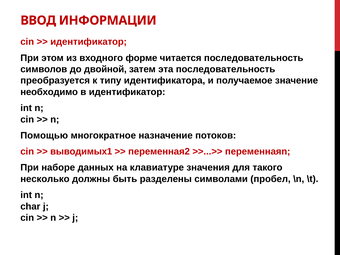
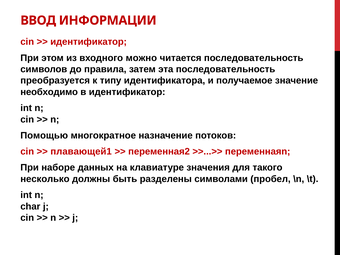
форме: форме -> можно (141, 58)
двойной: двойной -> правила (105, 69)
выводимых1: выводимых1 -> плавающей1 (81, 152)
